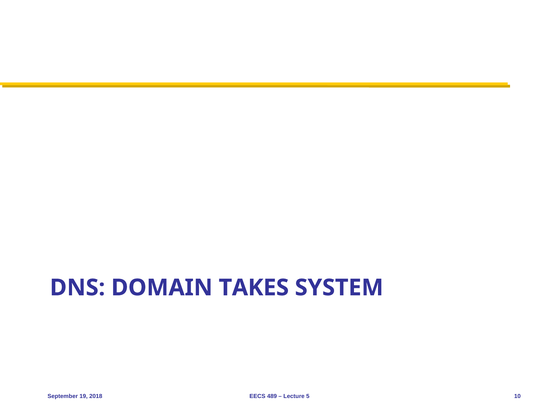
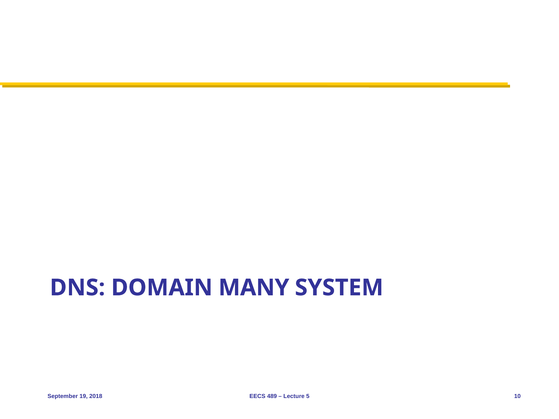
TAKES: TAKES -> MANY (254, 288)
